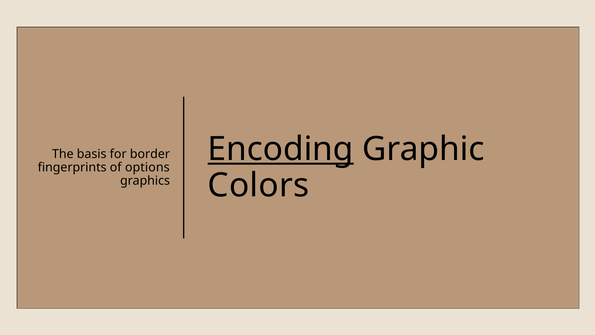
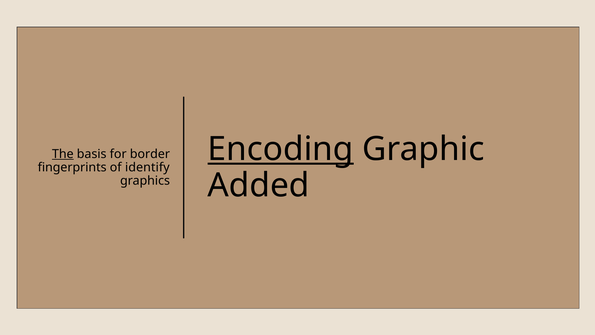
The underline: none -> present (63, 154)
options: options -> identify (147, 167)
Colors: Colors -> Added (259, 185)
